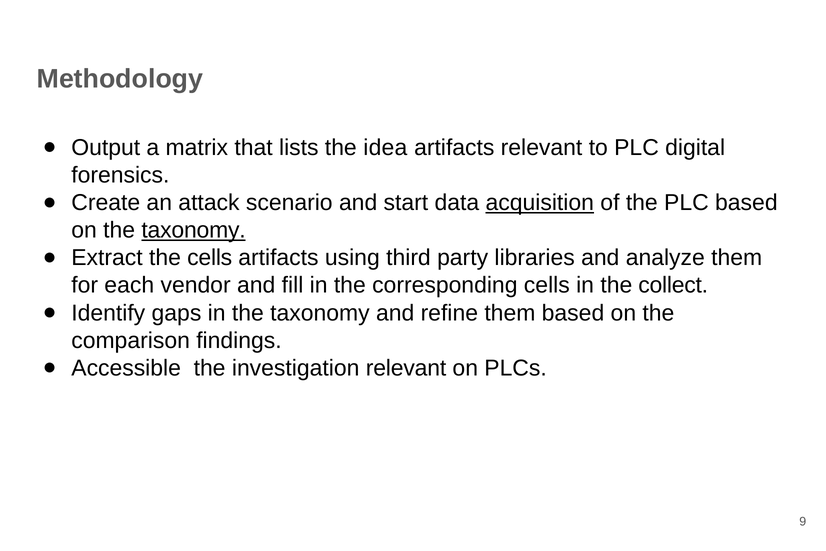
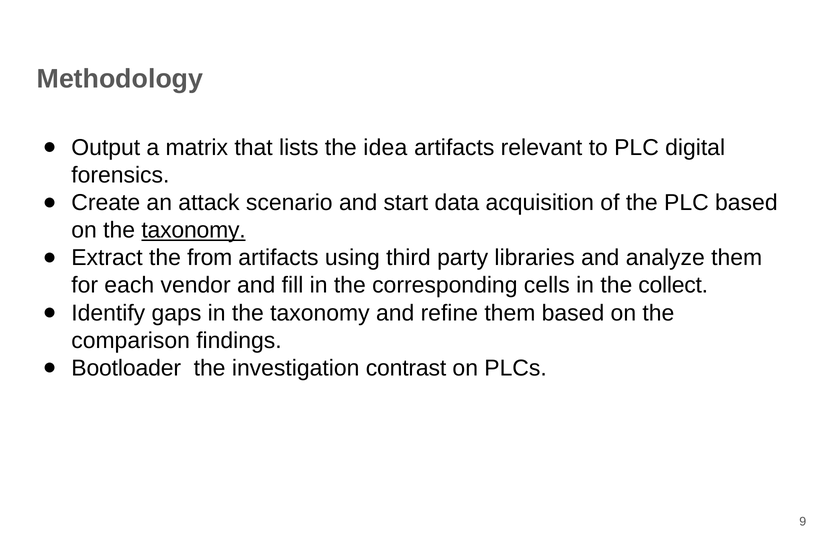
acquisition underline: present -> none (540, 203)
the cells: cells -> from (210, 258)
Accessible: Accessible -> Bootloader (126, 368)
investigation relevant: relevant -> contrast (406, 368)
